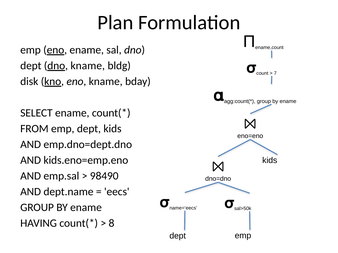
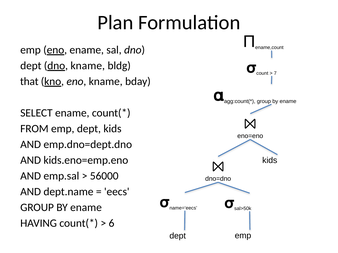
disk: disk -> that (29, 82)
98490: 98490 -> 56000 (104, 176)
8: 8 -> 6 (112, 223)
